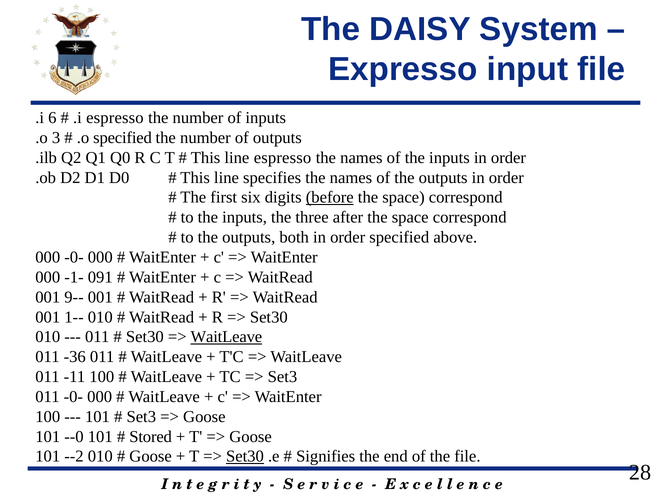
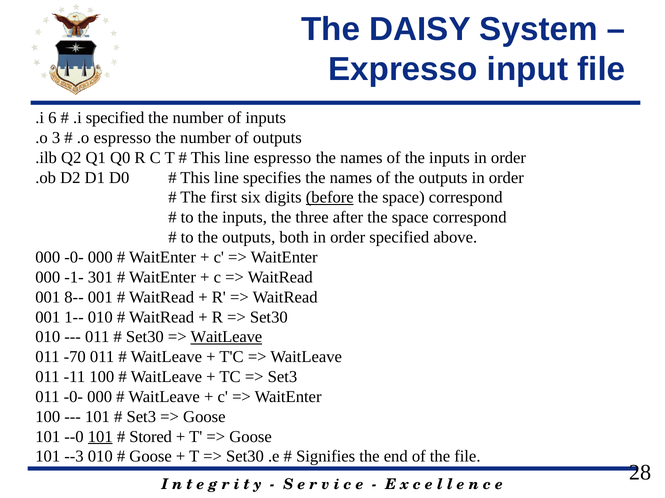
.i espresso: espresso -> specified (115, 118)
.o specified: specified -> espresso (122, 138)
091: 091 -> 301 (100, 278)
9--: 9-- -> 8-- (74, 298)
-36: -36 -> -70 (75, 357)
101 underline: none -> present (100, 437)
--2: --2 -> --3 (74, 457)
Set30 underline: present -> none (245, 457)
